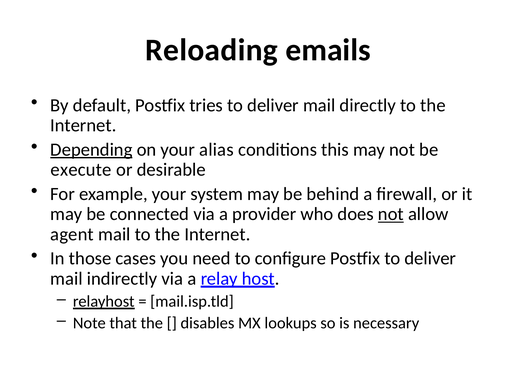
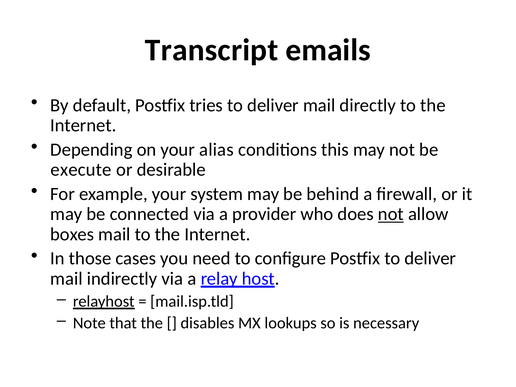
Reloading: Reloading -> Transcript (212, 50)
Depending underline: present -> none (91, 150)
agent: agent -> boxes (72, 234)
